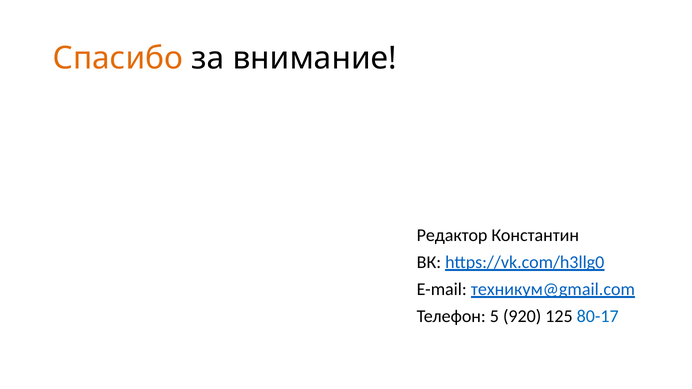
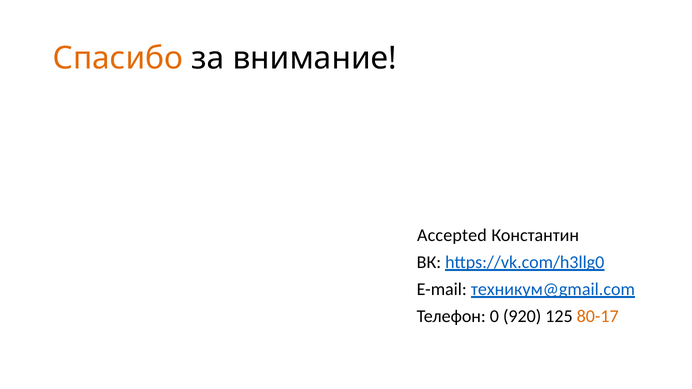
Редактор: Редактор -> Accepted (452, 236)
5: 5 -> 0 (494, 316)
80-17 colour: blue -> orange (598, 316)
